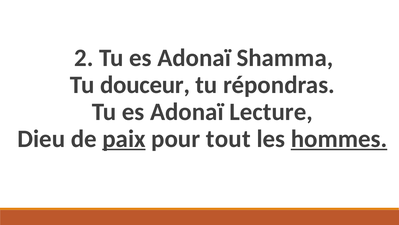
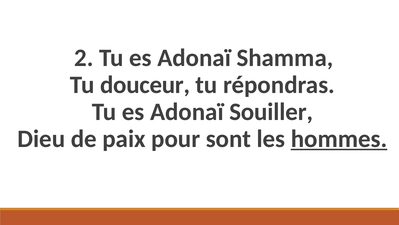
Lecture: Lecture -> Souiller (271, 112)
paix underline: present -> none (124, 138)
tout: tout -> sont (228, 138)
